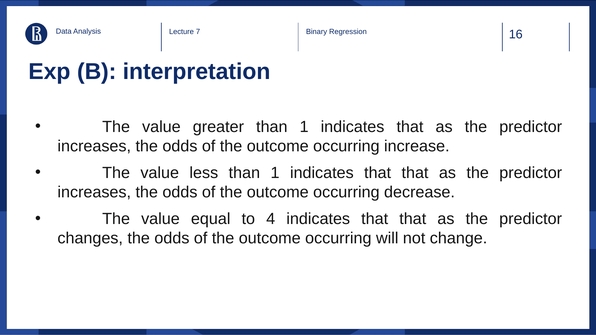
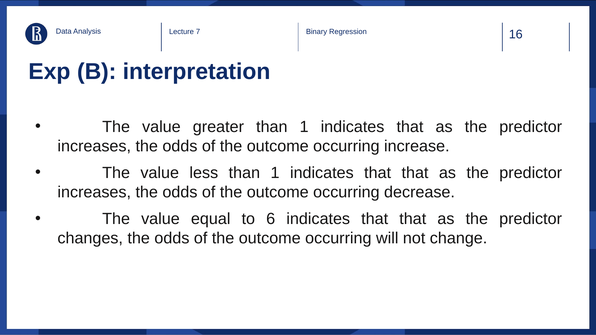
4: 4 -> 6 (271, 219)
